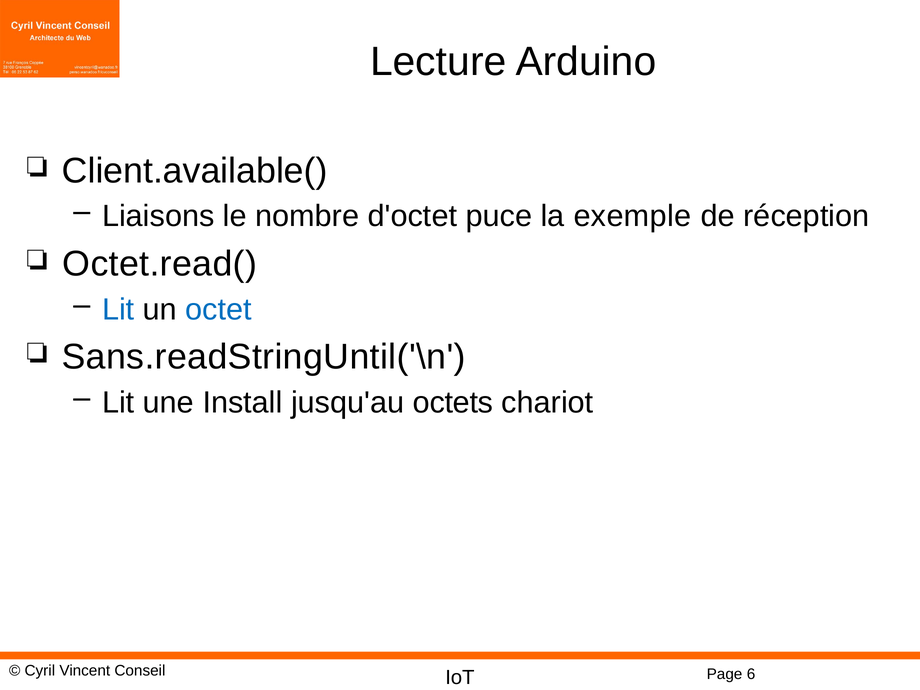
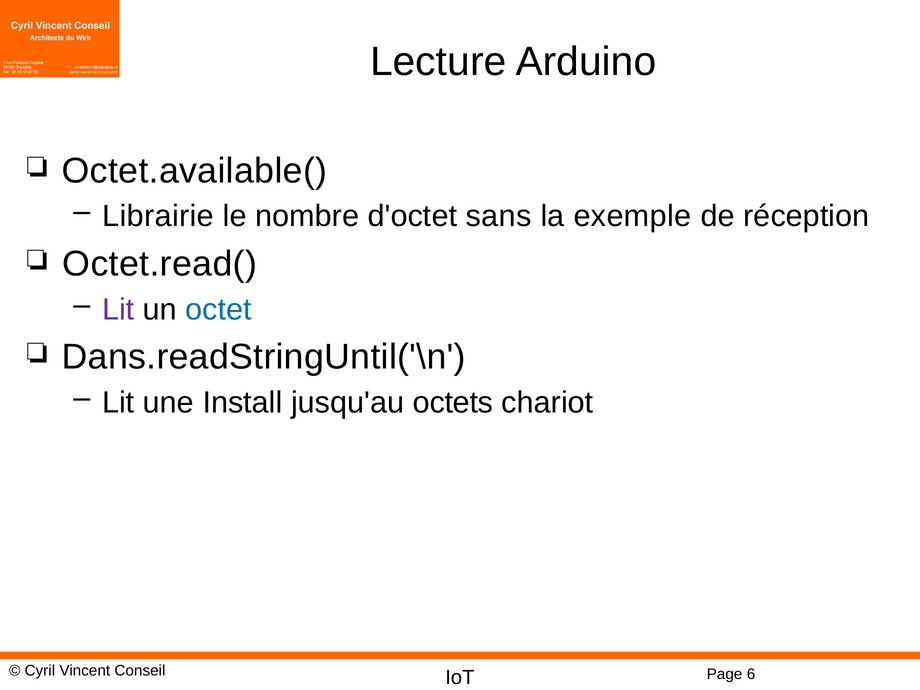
Client.available(: Client.available( -> Octet.available( (195, 171)
Liaisons: Liaisons -> Librairie (158, 216)
puce: puce -> sans (499, 216)
Lit colour: blue -> purple (118, 309)
Sans.readStringUntil('\n: Sans.readStringUntil('\n -> Dans.readStringUntil('\n (264, 357)
